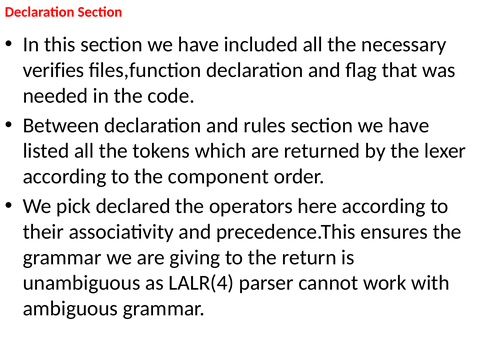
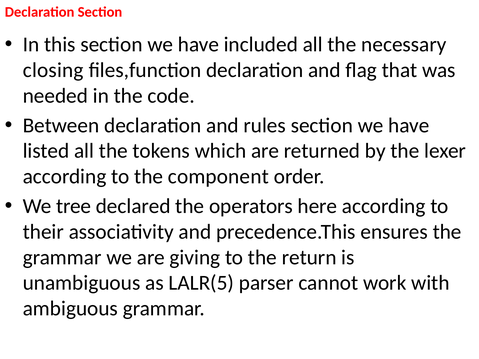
verifies: verifies -> closing (53, 70)
pick: pick -> tree (74, 206)
LALR(4: LALR(4 -> LALR(5 (201, 283)
